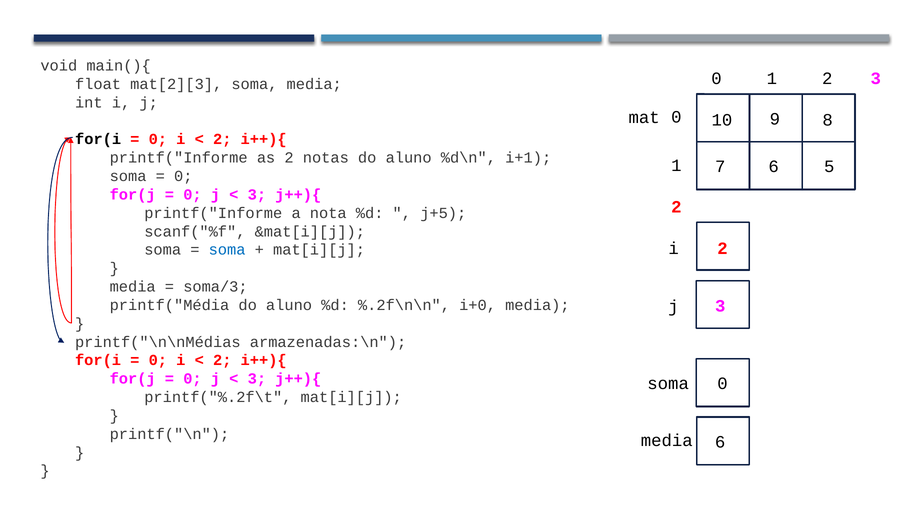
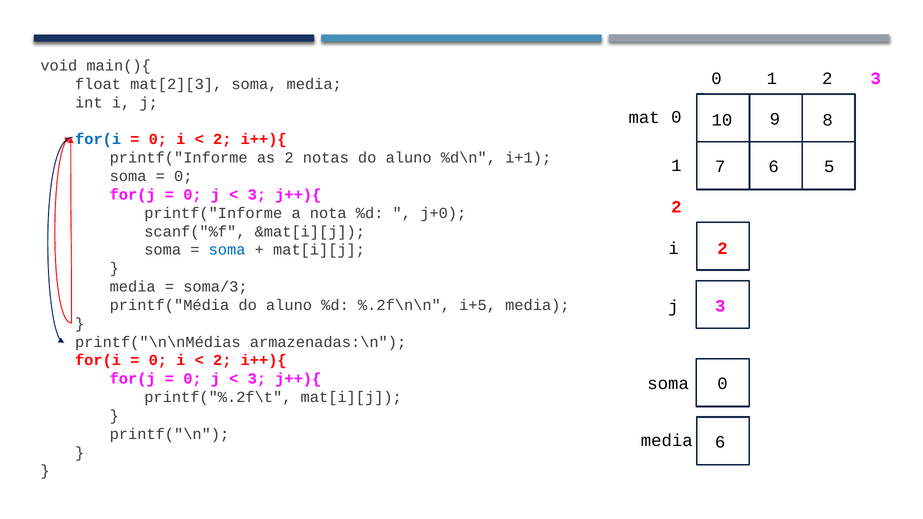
for(i colour: black -> blue (98, 139)
j+5: j+5 -> j+0 (443, 213)
i+0: i+0 -> i+5 (478, 305)
